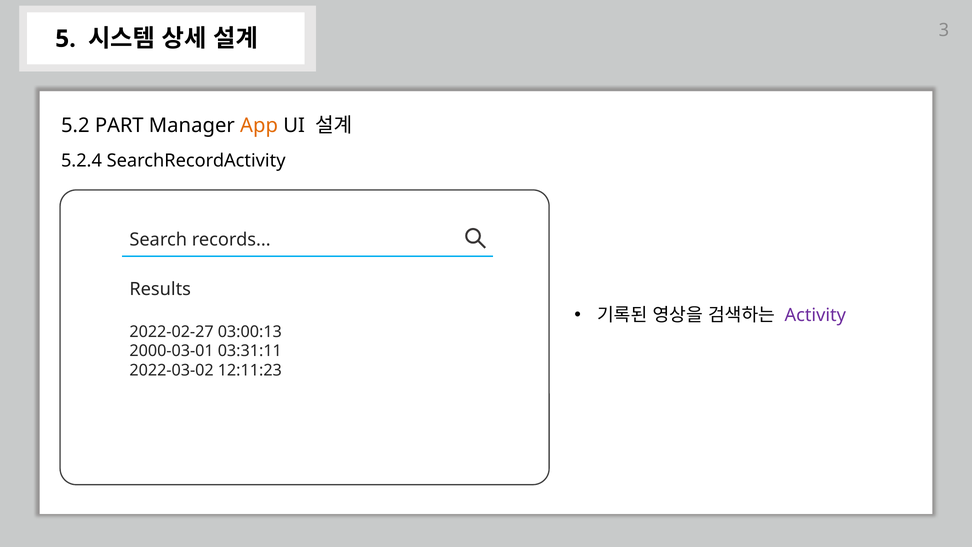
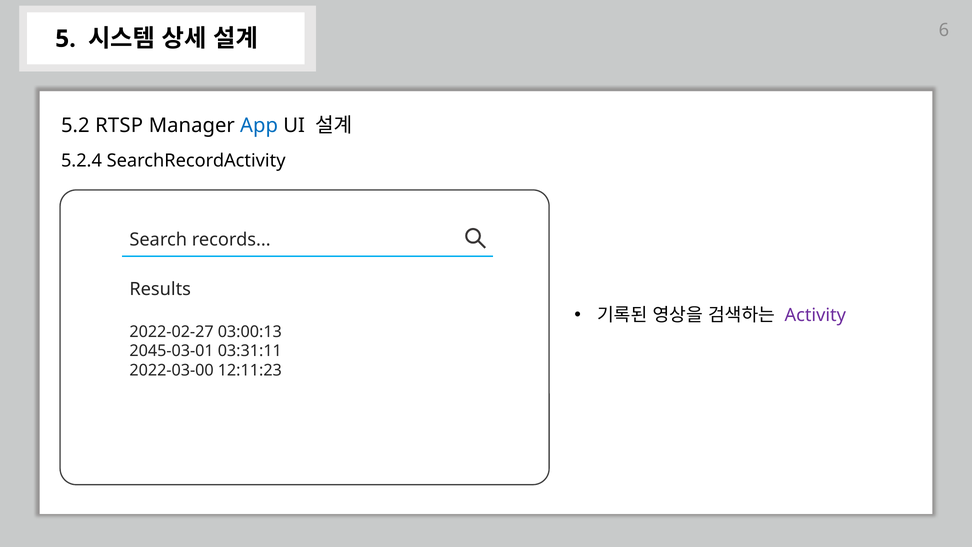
3: 3 -> 6 (944, 30)
PART: PART -> RTSP (119, 125)
App colour: orange -> blue (259, 125)
2000-03-01: 2000-03-01 -> 2045-03-01 (172, 351)
2022-03-02: 2022-03-02 -> 2022-03-00 (172, 370)
